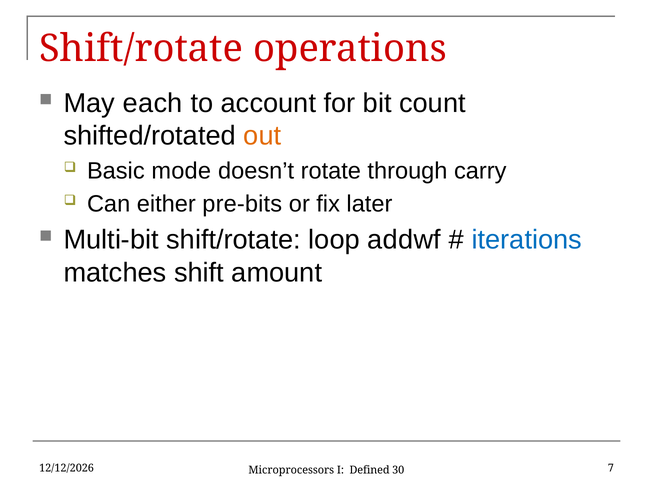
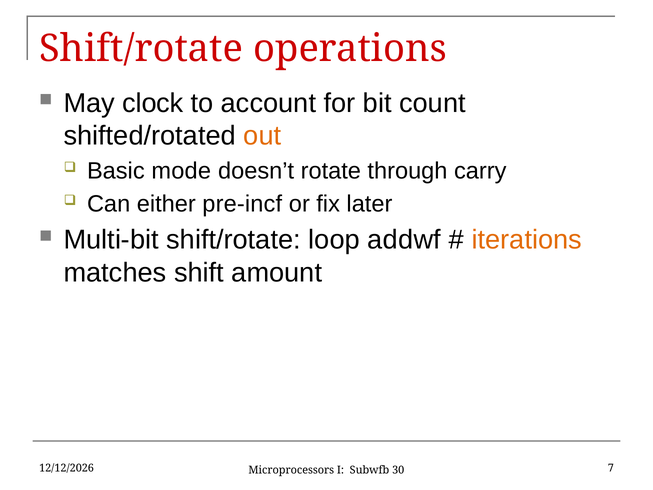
each: each -> clock (153, 103)
pre-bits: pre-bits -> pre-incf (242, 204)
iterations colour: blue -> orange (527, 240)
Defined: Defined -> Subwfb (370, 470)
